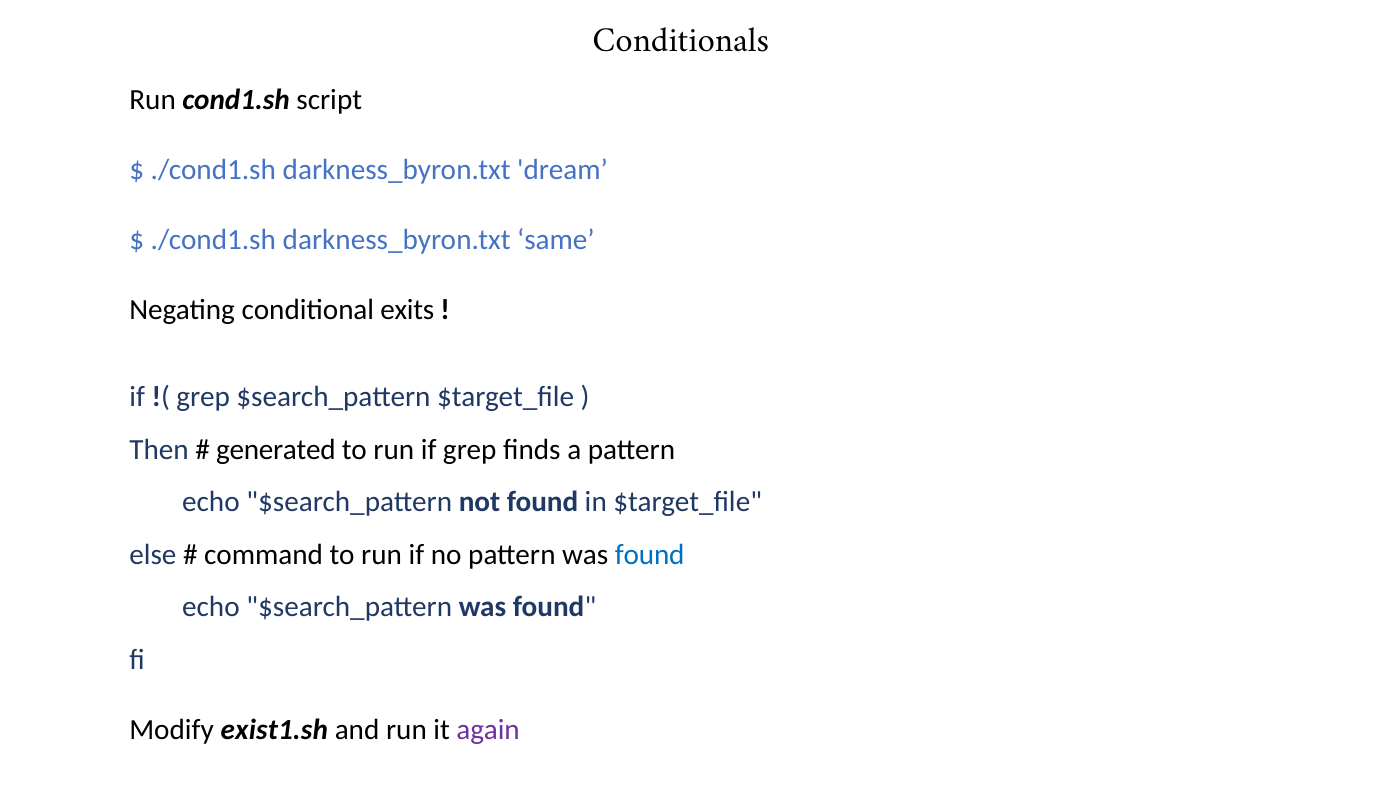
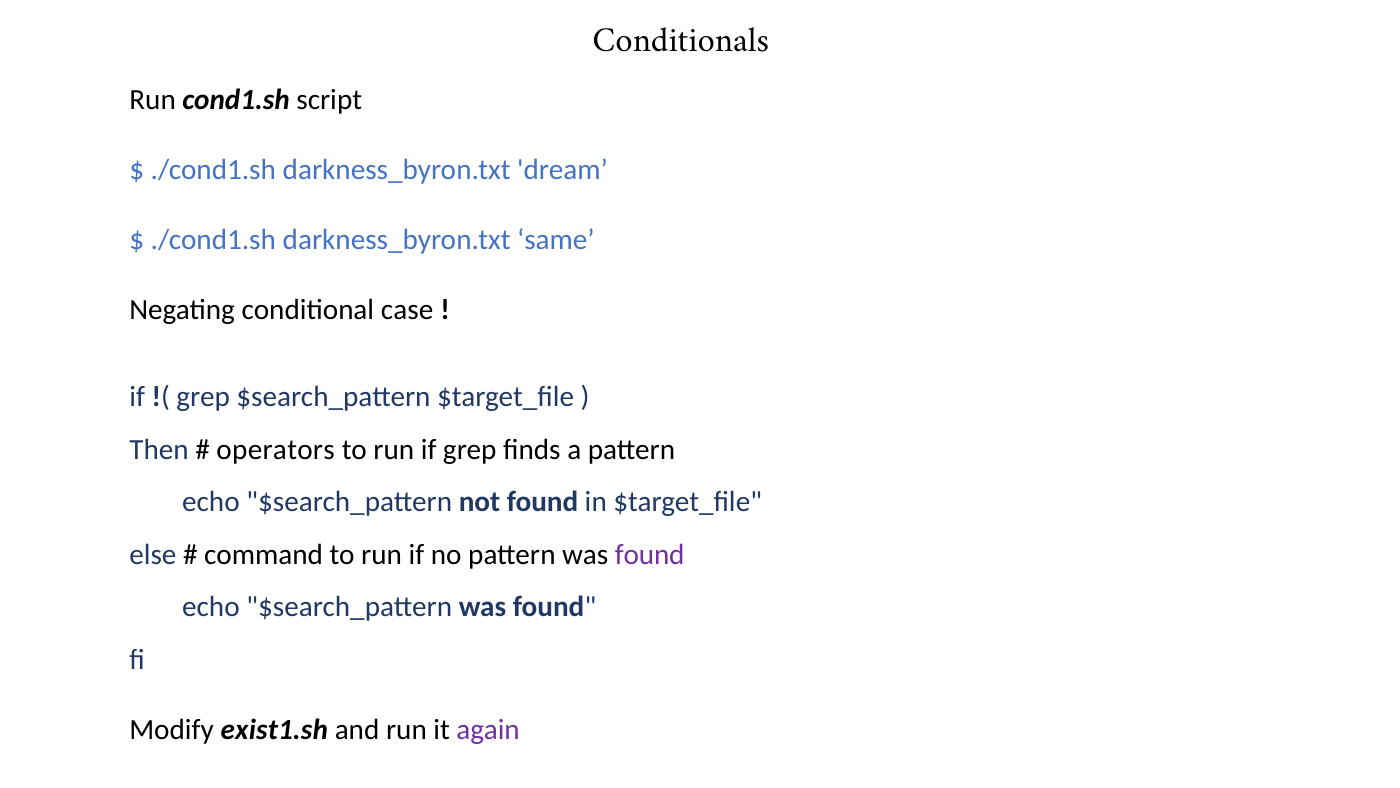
exits: exits -> case (407, 309)
generated: generated -> operators (276, 449)
found colour: blue -> purple (650, 554)
